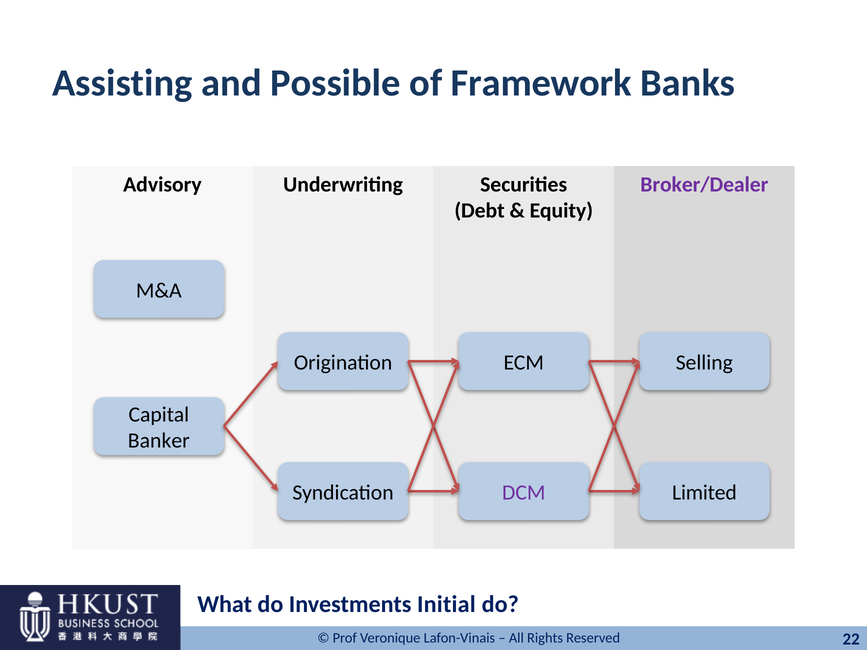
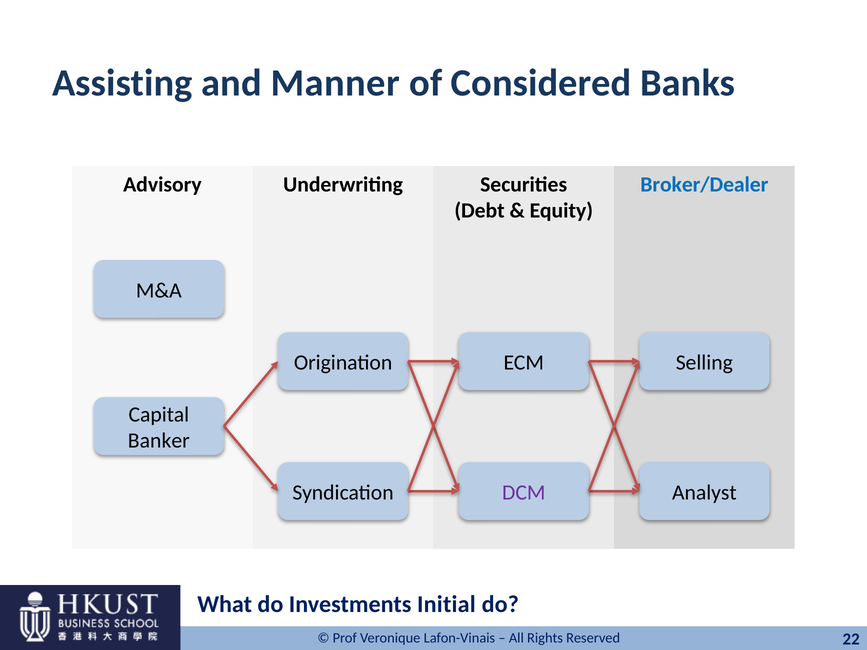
Possible: Possible -> Manner (335, 83)
Framework: Framework -> Considered (541, 83)
Broker/Dealer colour: purple -> blue (704, 185)
Limited: Limited -> Analyst (704, 493)
